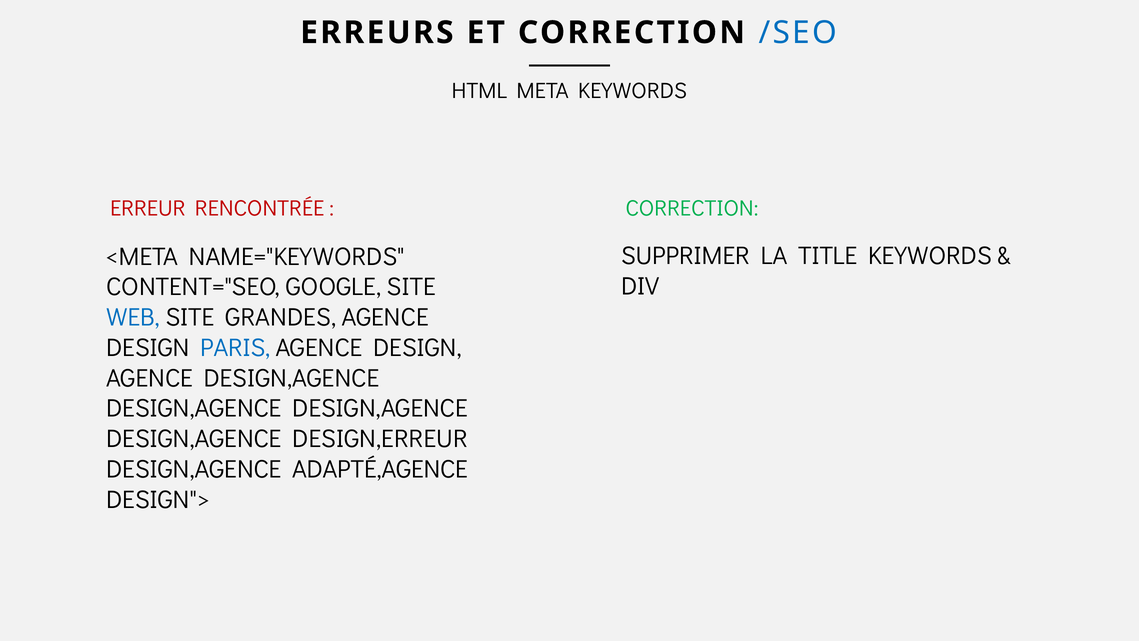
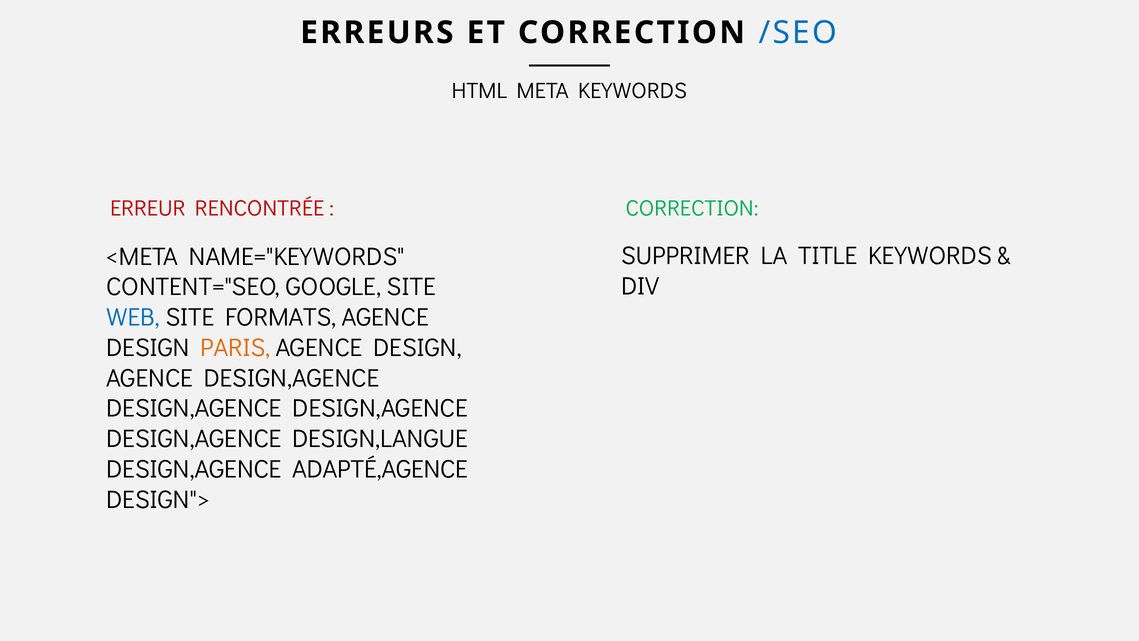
GRANDES: GRANDES -> FORMATS (281, 317)
PARIS colour: blue -> orange (235, 348)
DESIGN,ERREUR: DESIGN,ERREUR -> DESIGN,LANGUE (380, 439)
